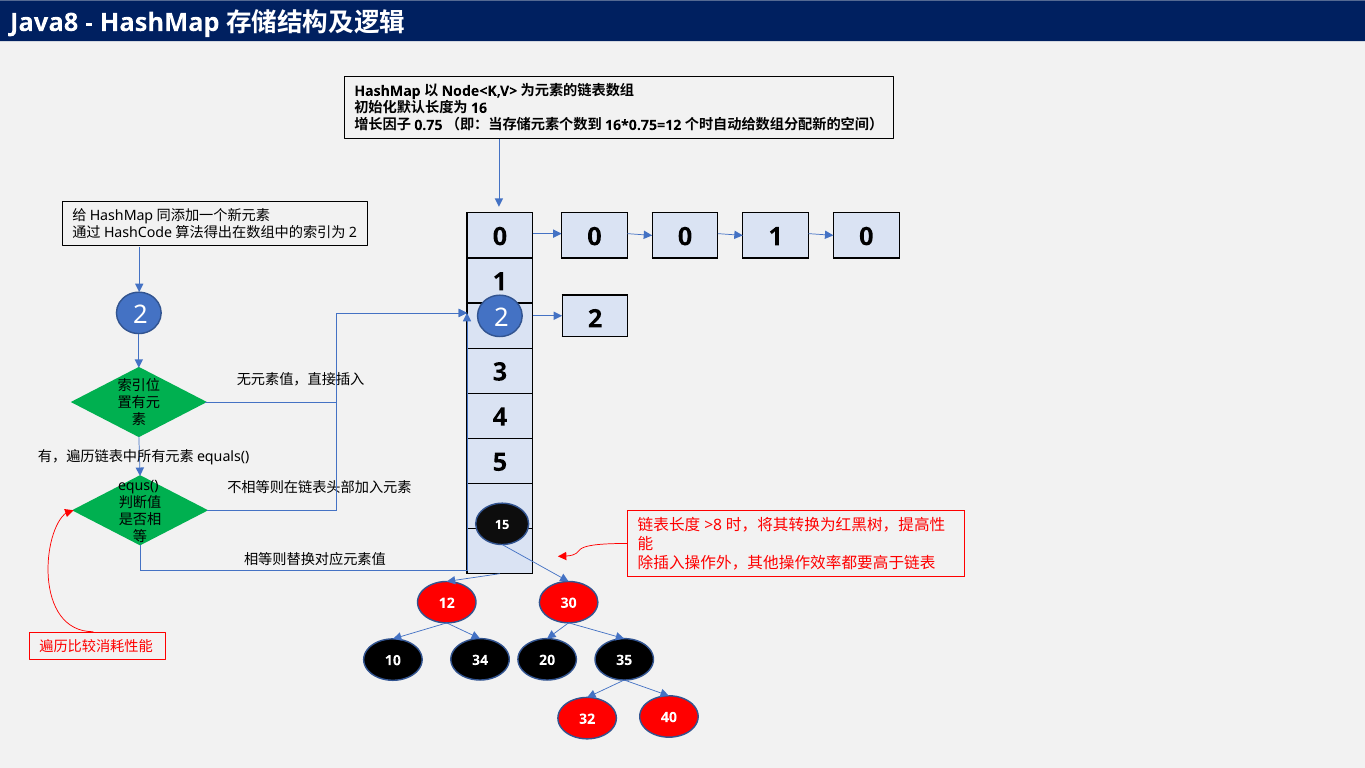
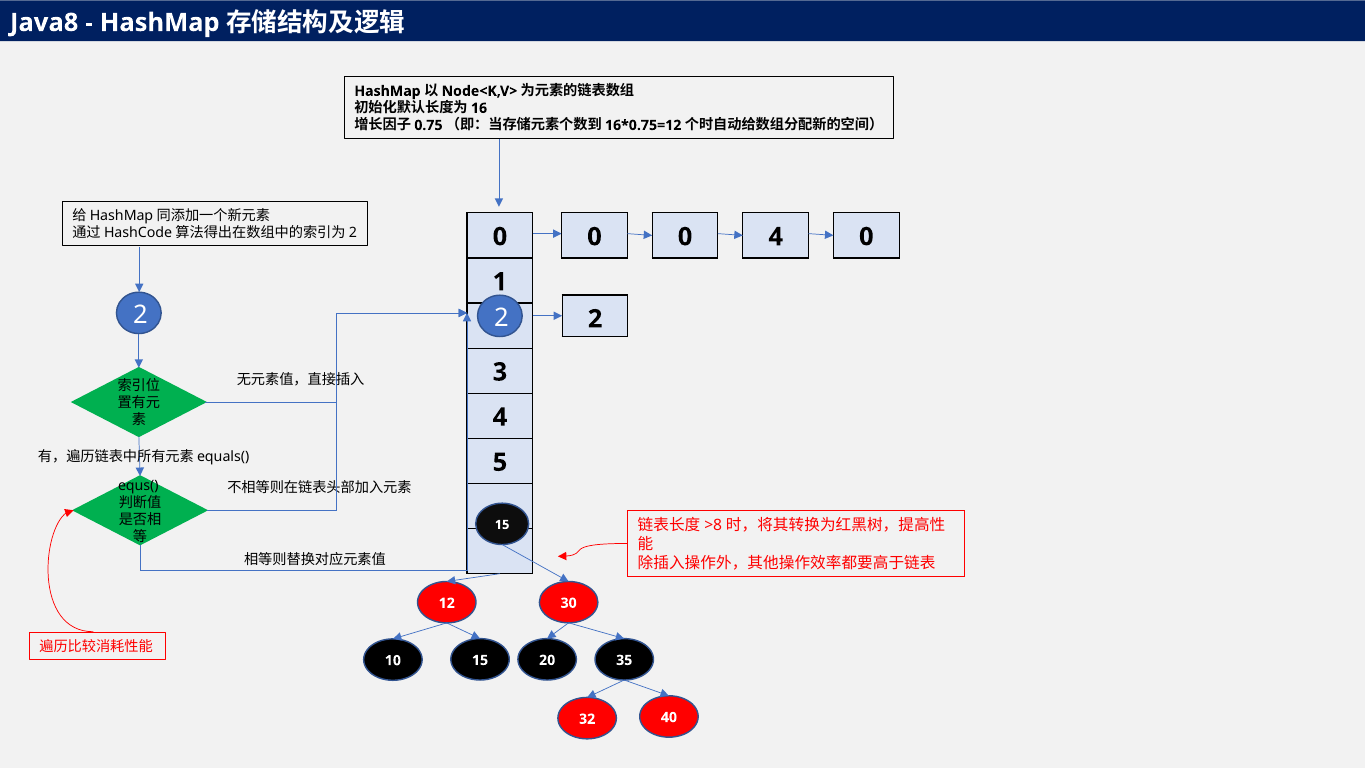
0 0 1: 1 -> 4 (776, 237)
10 34: 34 -> 15 (480, 660)
